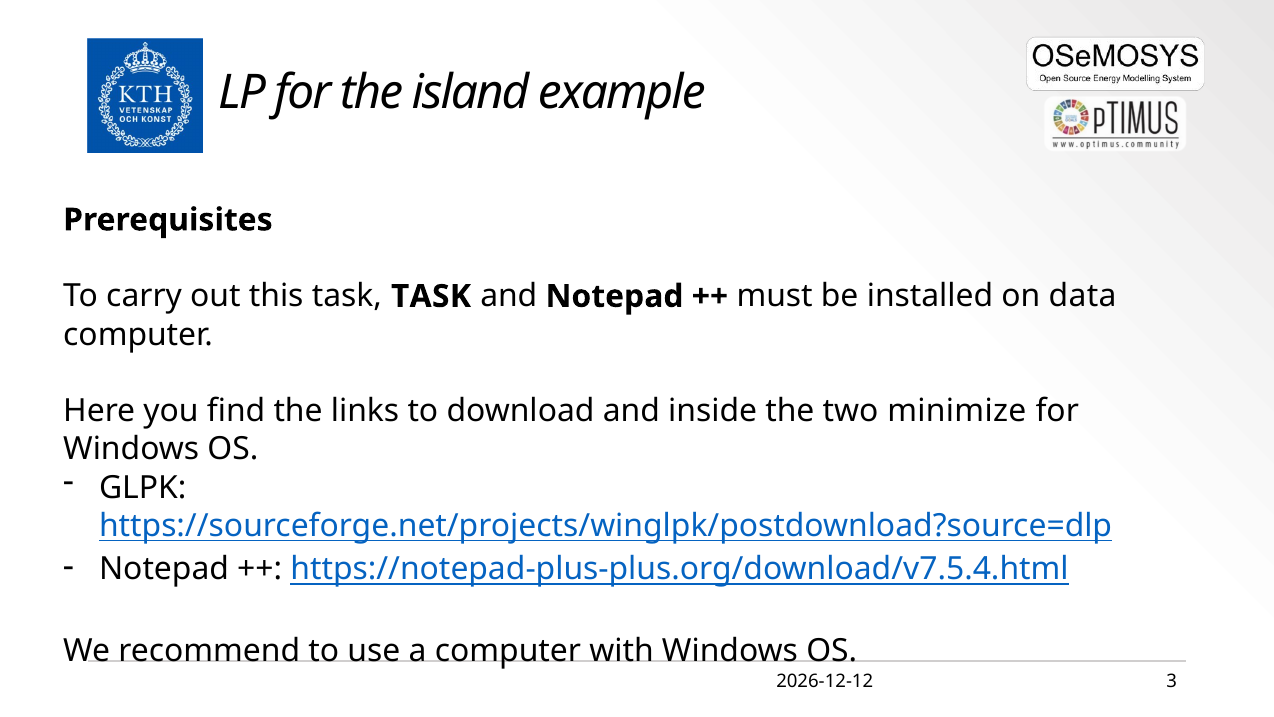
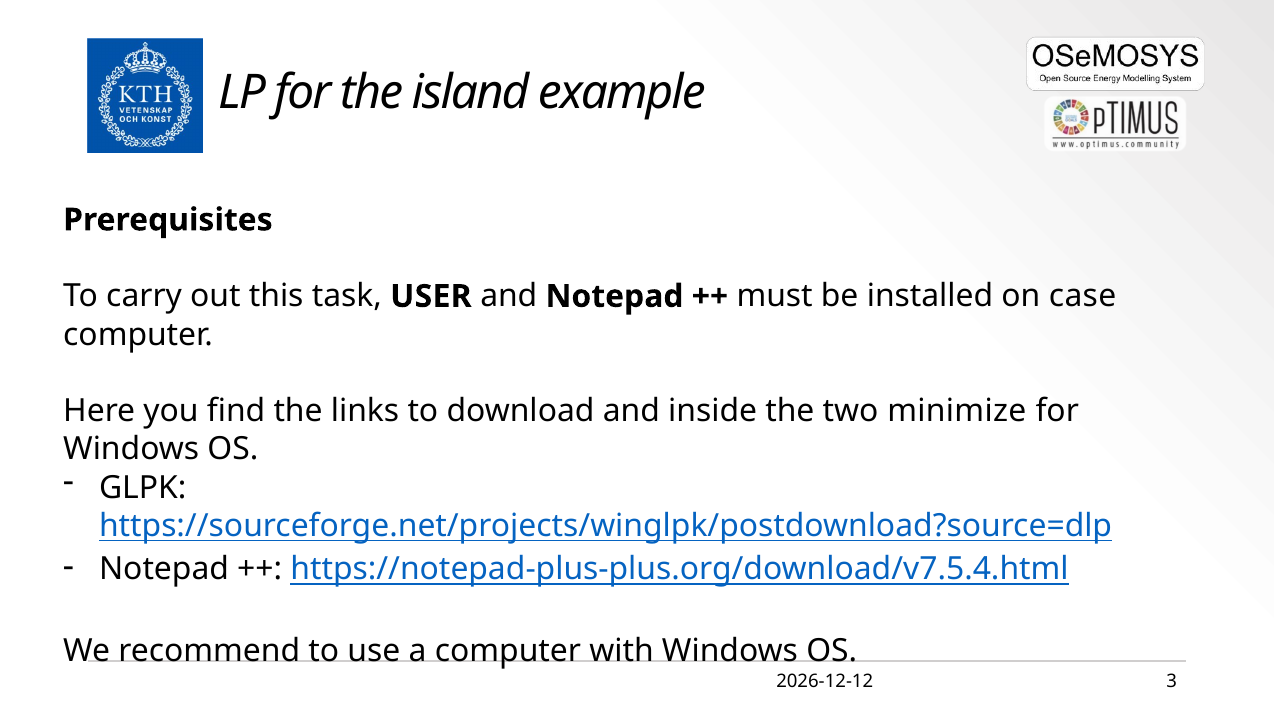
task TASK: TASK -> USER (431, 296)
data: data -> case (1083, 296)
